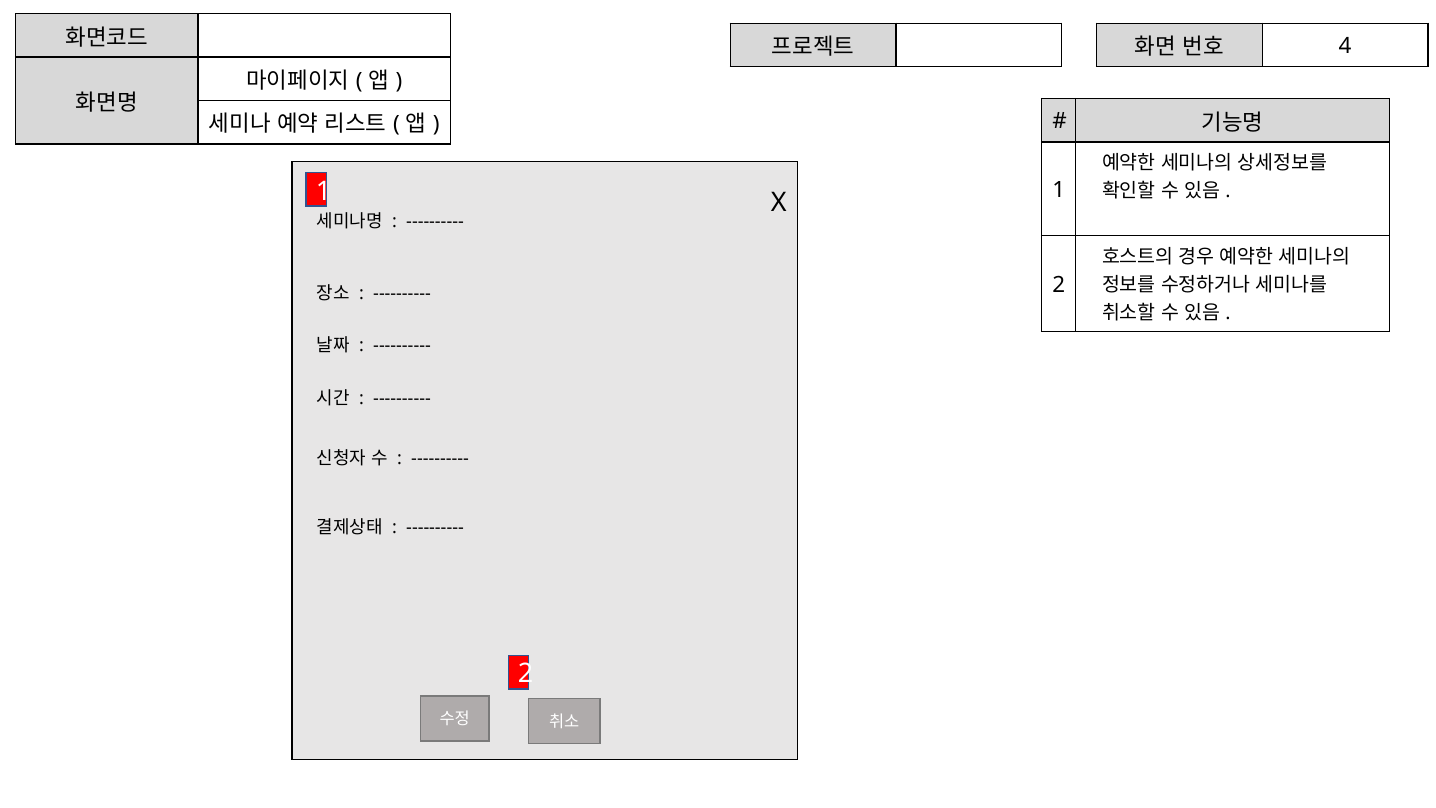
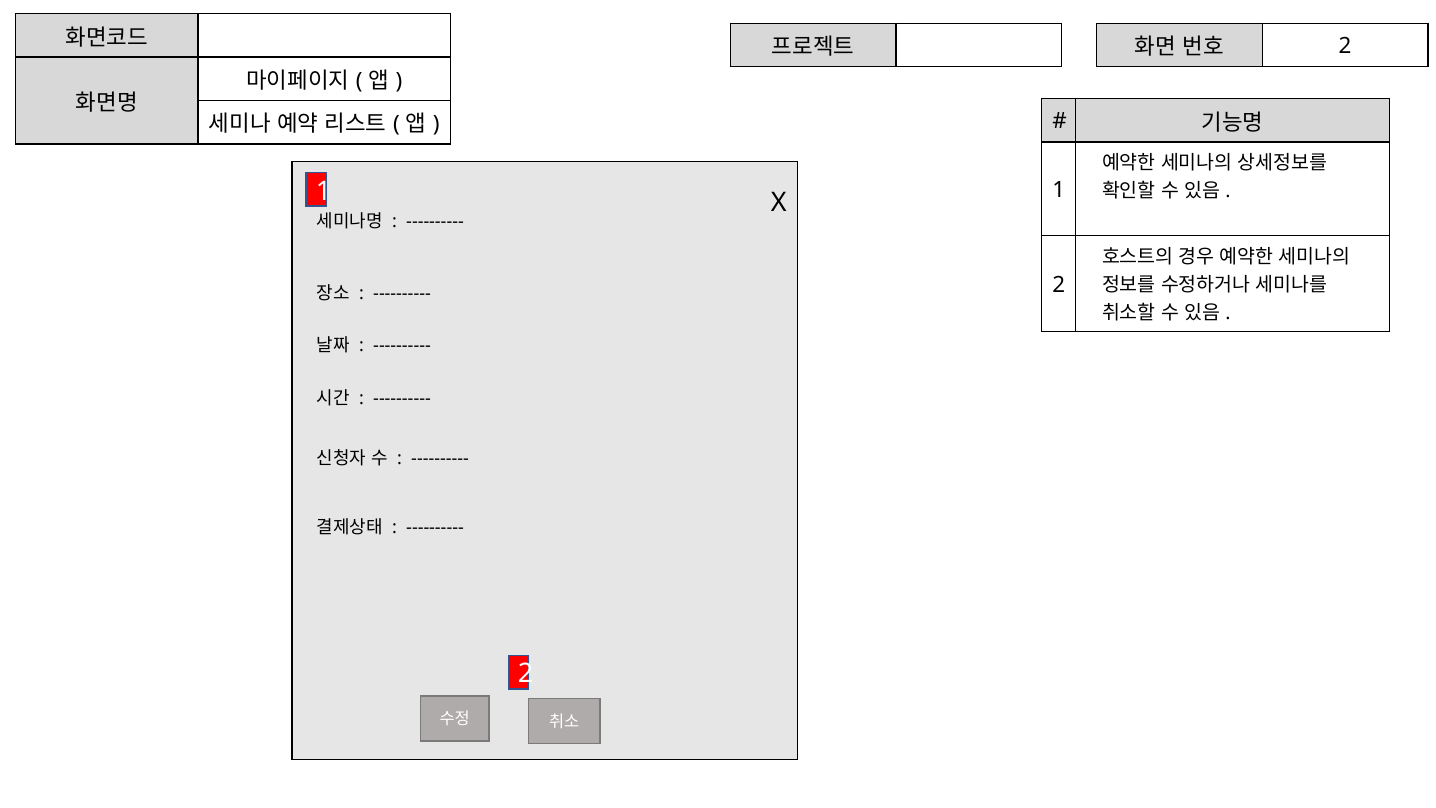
4: 4 -> 2 (1345, 46)
